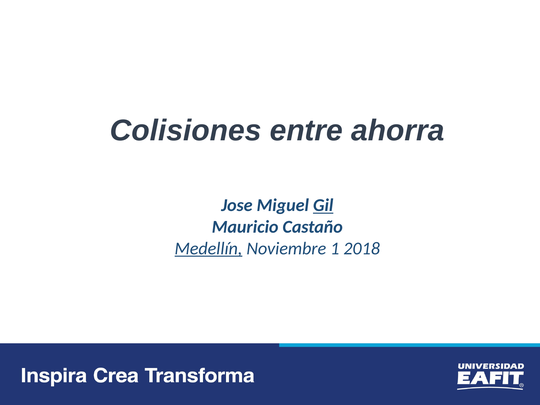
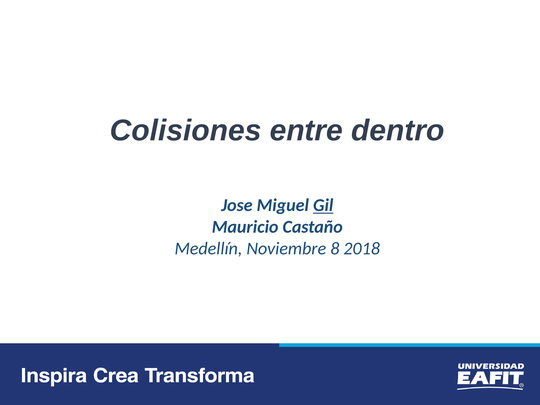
ahorra: ahorra -> dentro (398, 131)
Medellín underline: present -> none (208, 249)
1: 1 -> 8 (335, 249)
